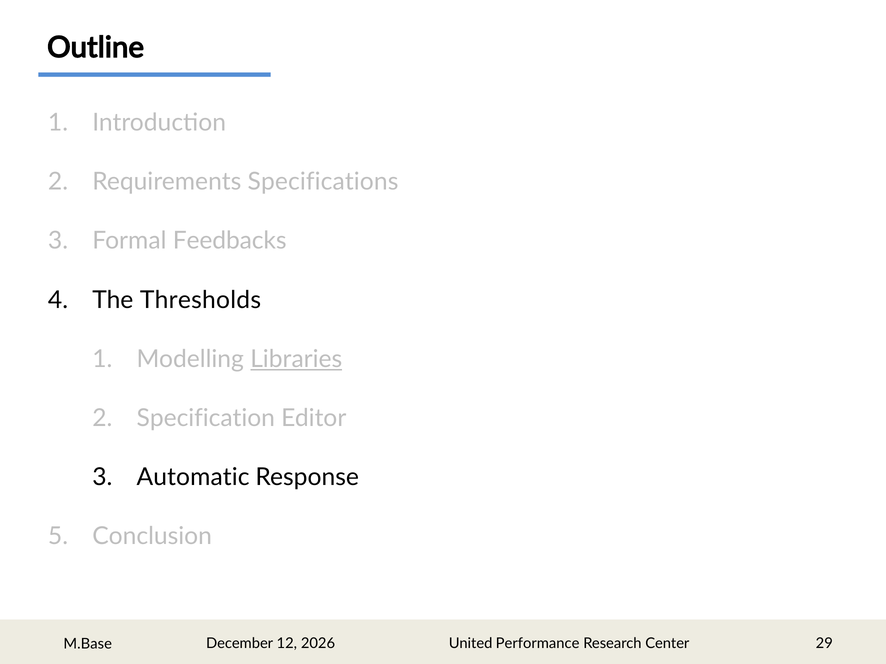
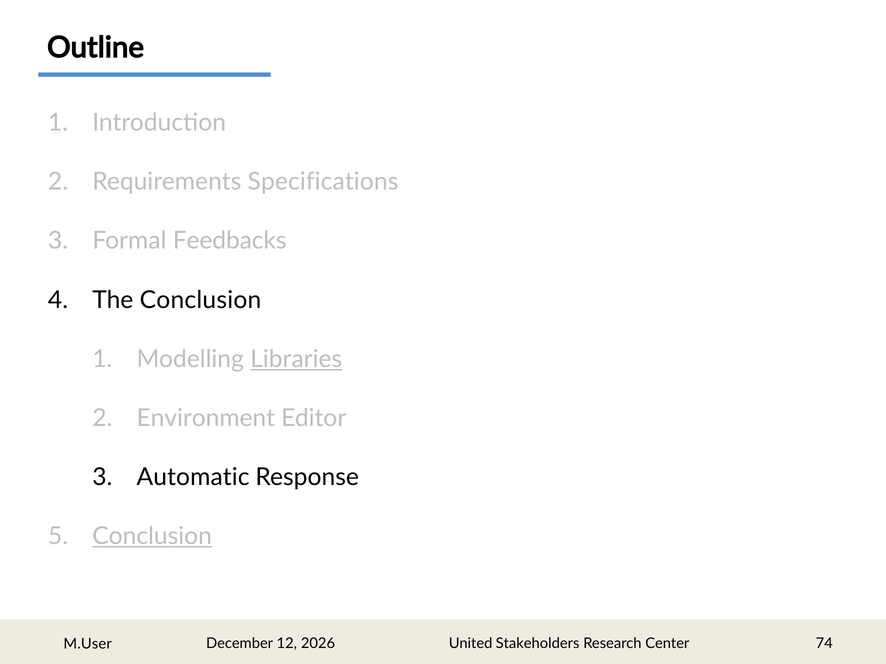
The Thresholds: Thresholds -> Conclusion (201, 300)
Specification: Specification -> Environment (206, 418)
Conclusion underline: none -> present (152, 536)
Performance: Performance -> Stakeholders (538, 644)
29: 29 -> 74 (824, 644)
M.Base: M.Base -> M.User (88, 644)
